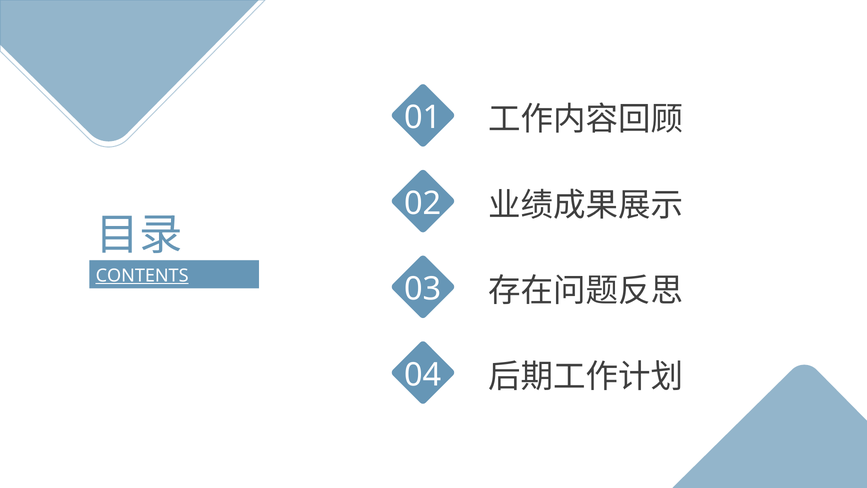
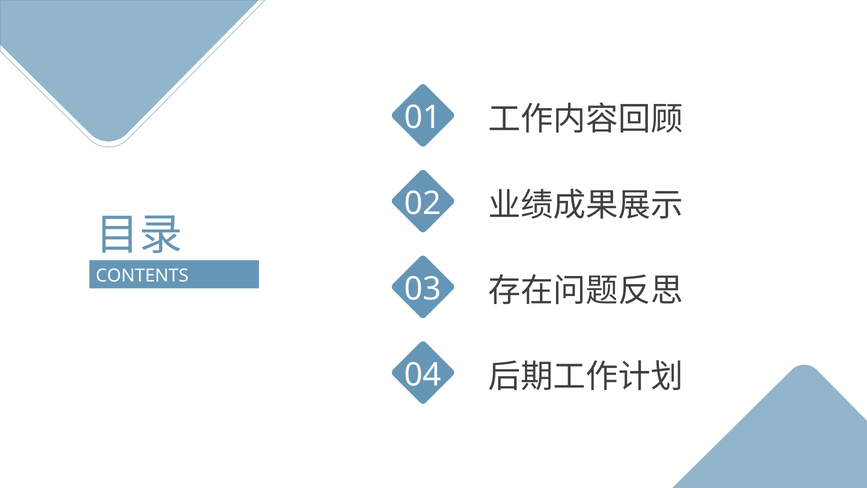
CONTENTS underline: present -> none (142, 275)
